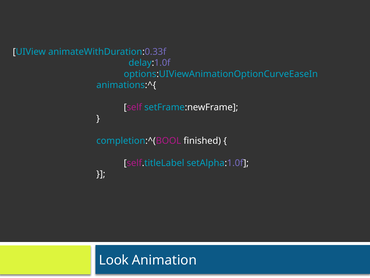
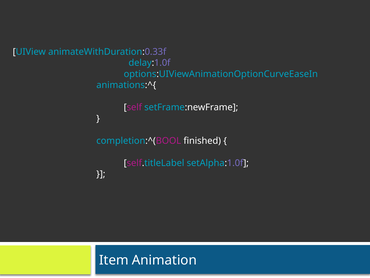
Look: Look -> Item (114, 260)
